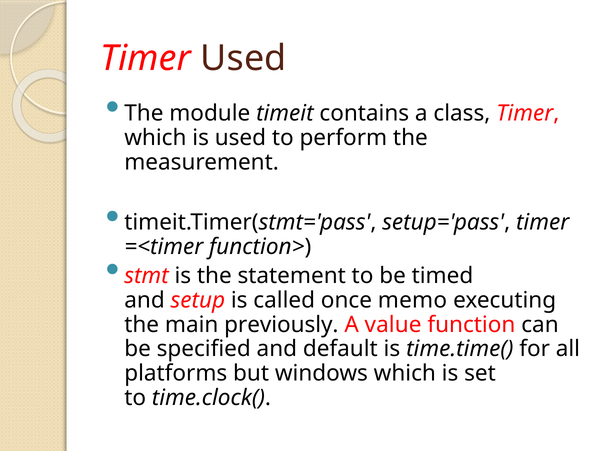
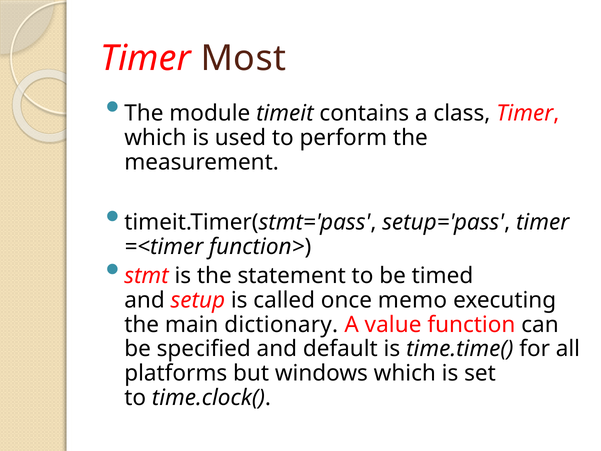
Timer Used: Used -> Most (243, 58)
previously: previously -> dictionary (281, 324)
